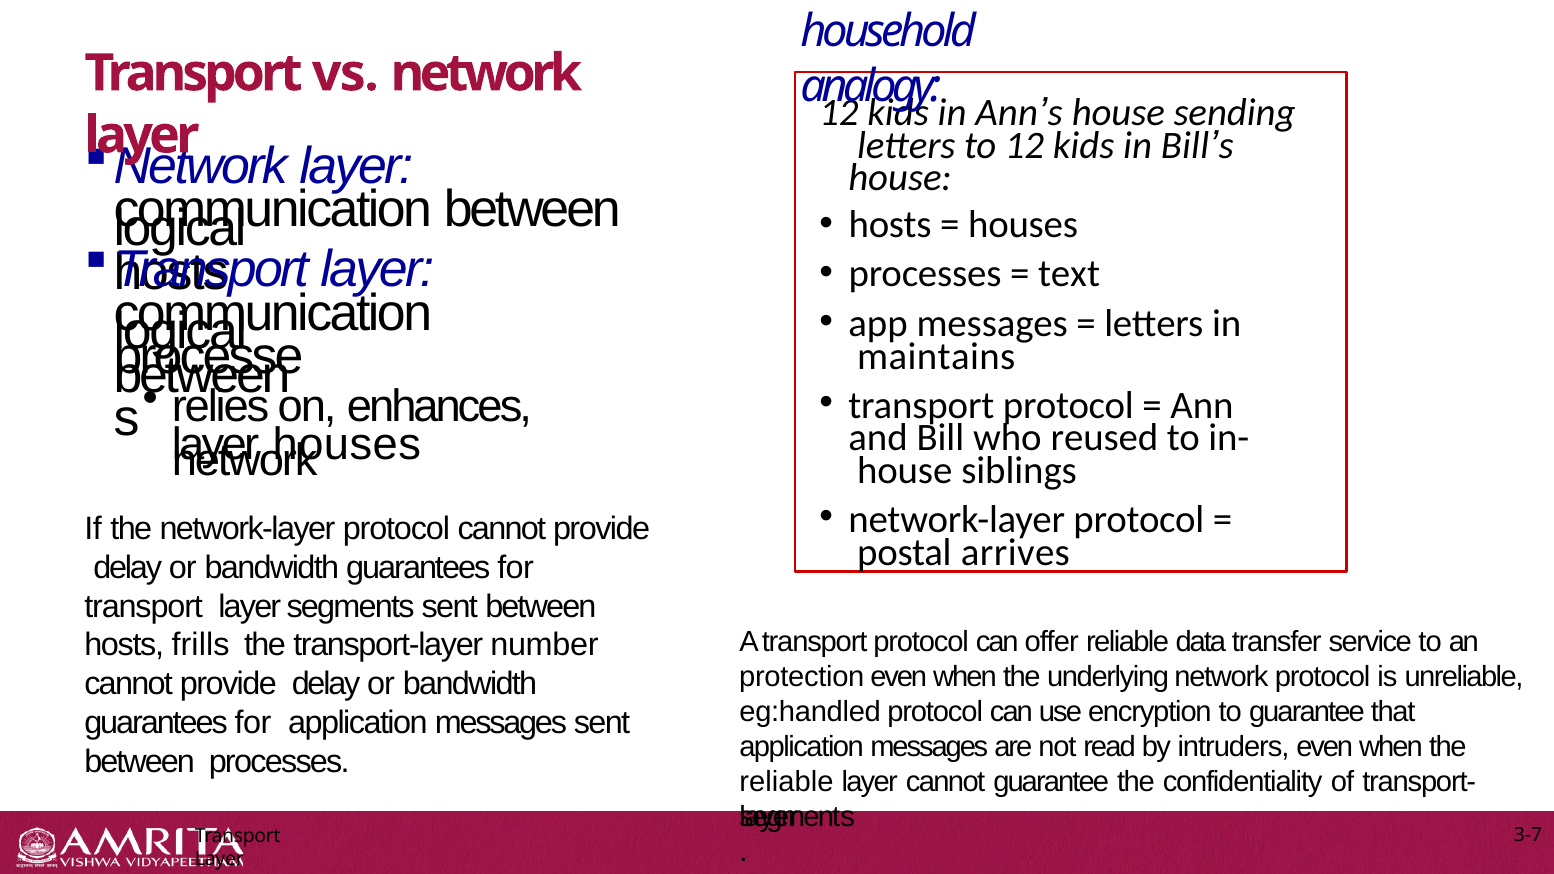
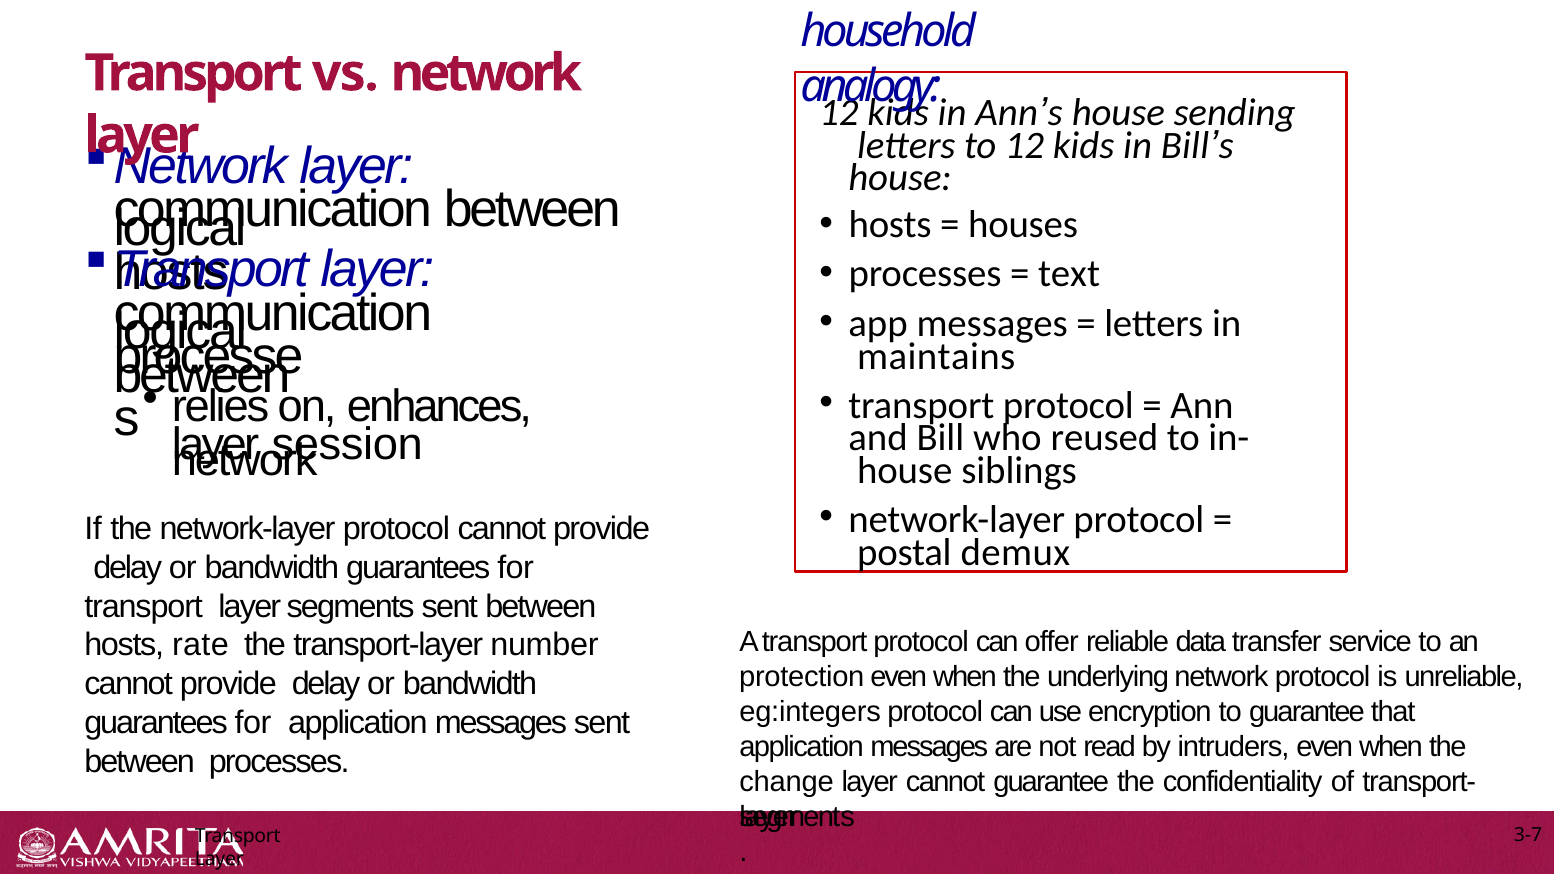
houses: houses -> session (347, 444)
arrives: arrives -> demux (1015, 552)
frills: frills -> rate (200, 645)
eg:handled: eg:handled -> eg:integers (810, 712)
reliable: reliable -> change (787, 782)
